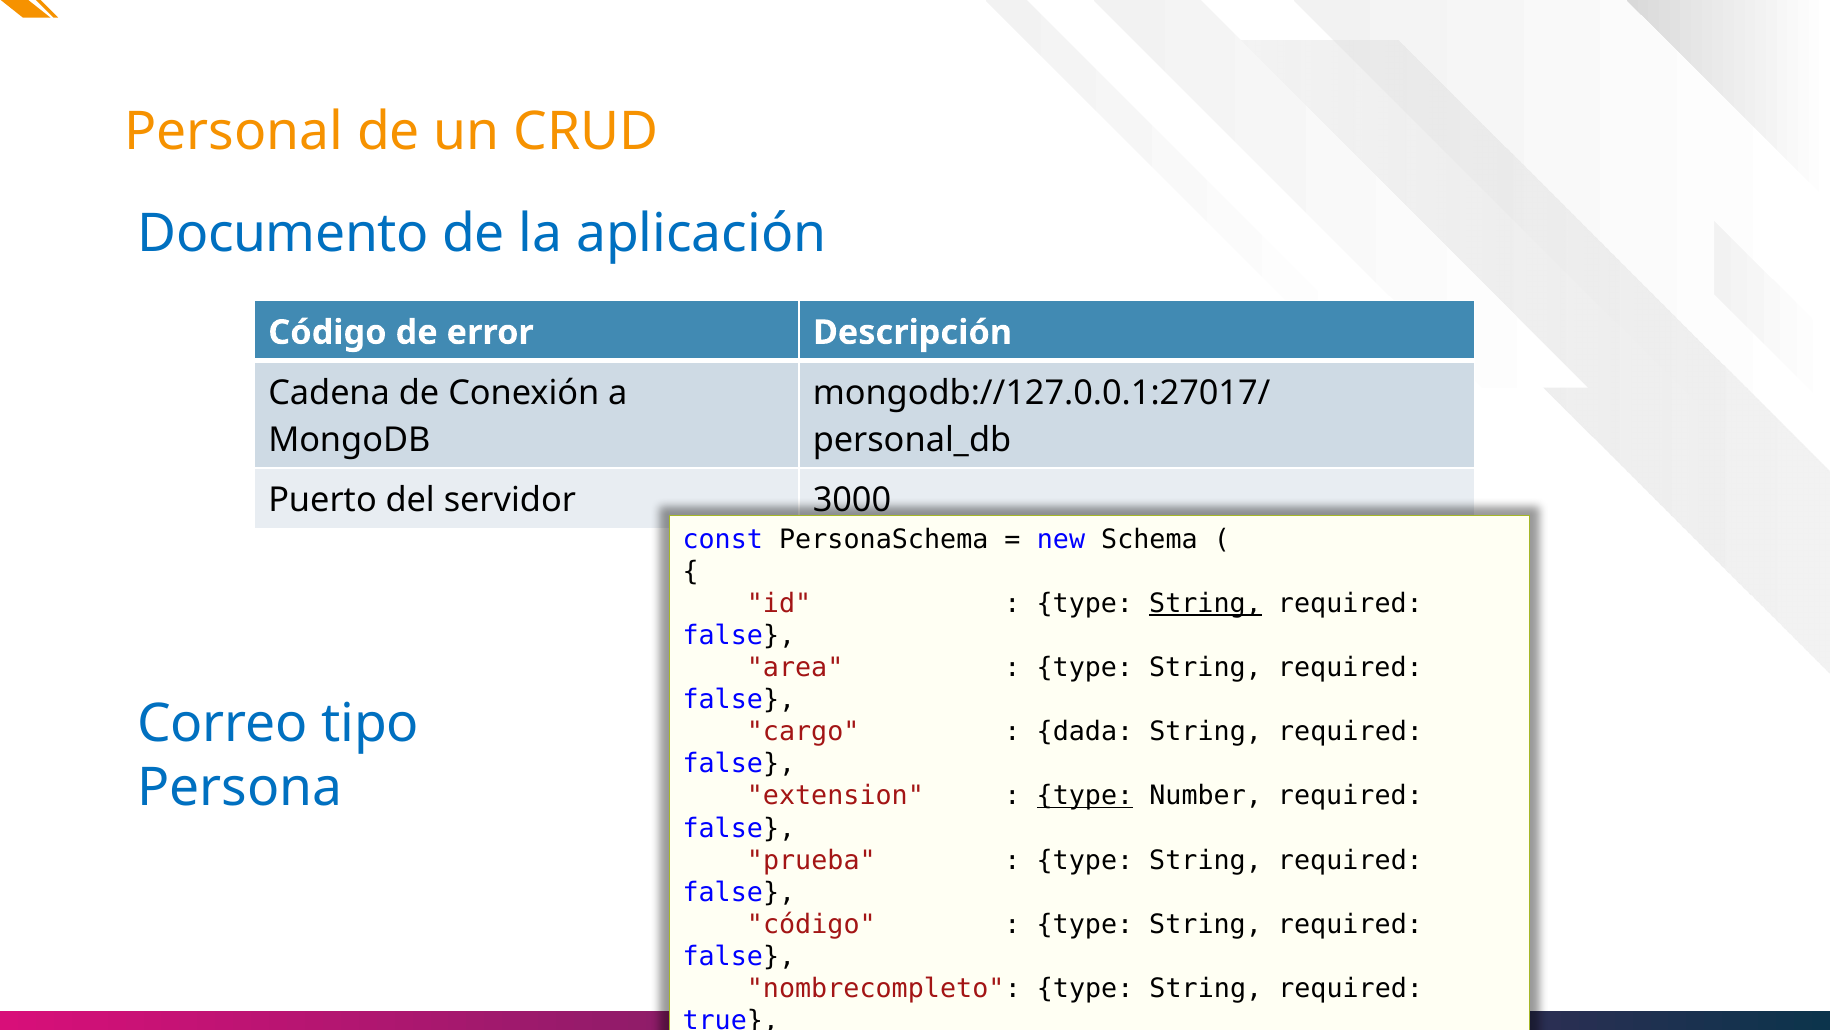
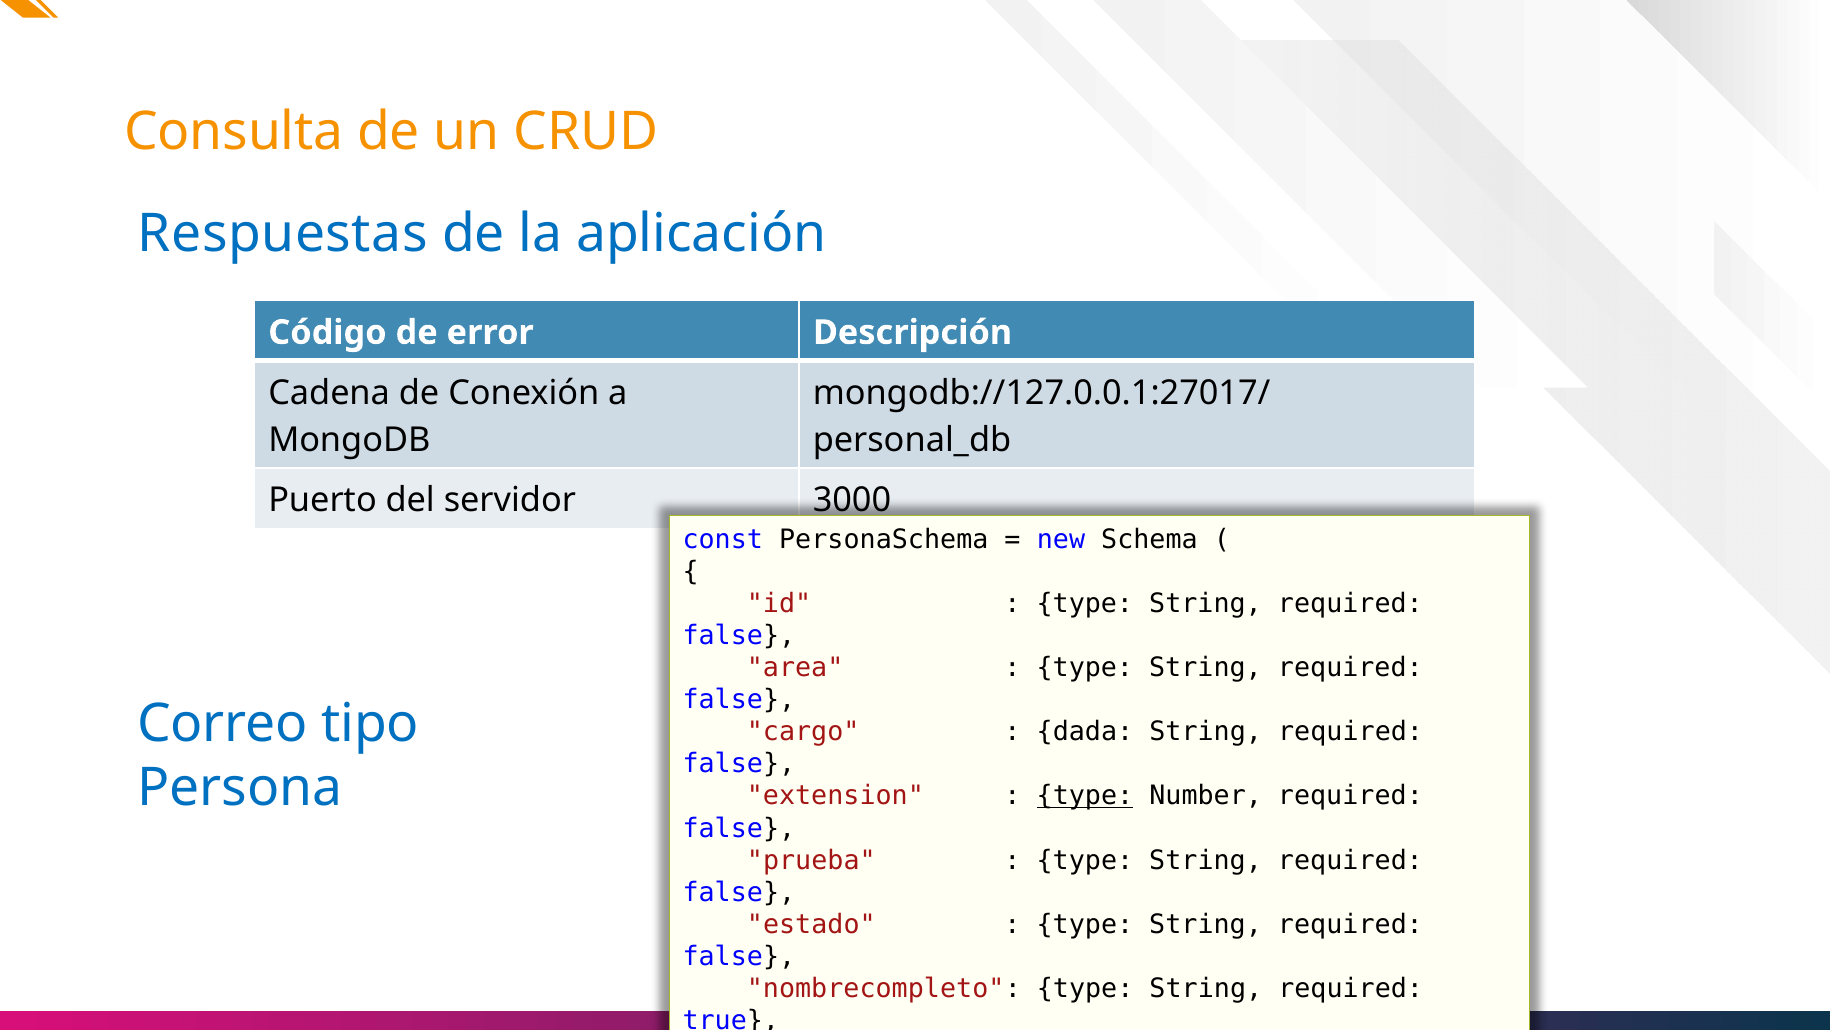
Personal: Personal -> Consulta (234, 131)
Documento: Documento -> Respuestas (283, 234)
String underline: present -> none (1205, 603)
código: código -> estado (811, 924)
